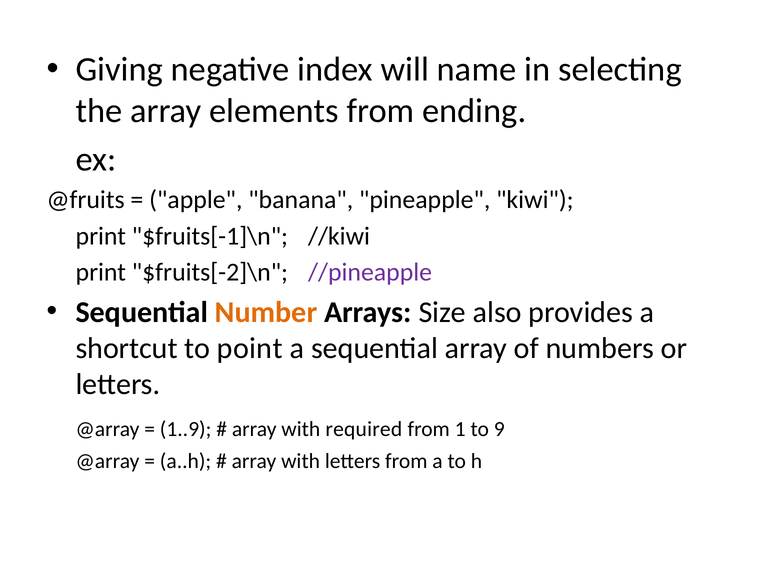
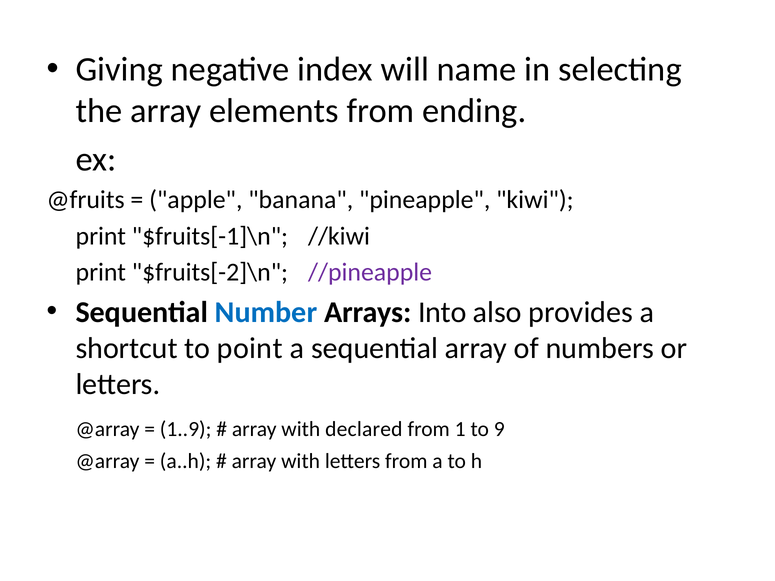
Number colour: orange -> blue (266, 312)
Size: Size -> Into (442, 312)
required: required -> declared (364, 429)
